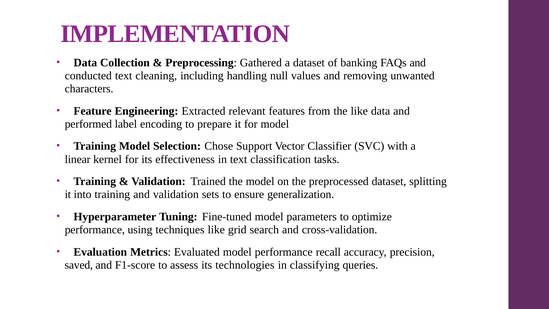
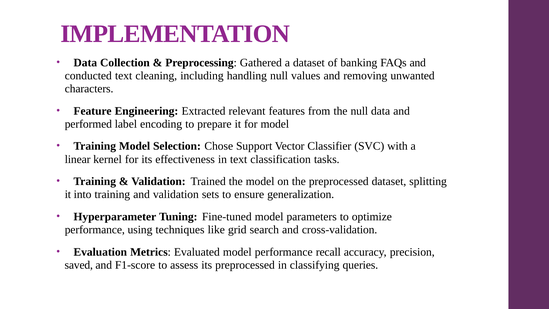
the like: like -> null (359, 111)
its technologies: technologies -> preprocessed (245, 265)
